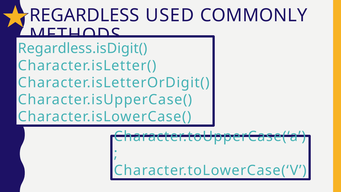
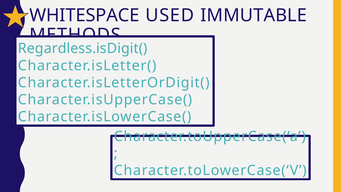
REGARDLESS: REGARDLESS -> WHITESPACE (84, 15)
COMMONLY: COMMONLY -> IMMUTABLE (254, 15)
